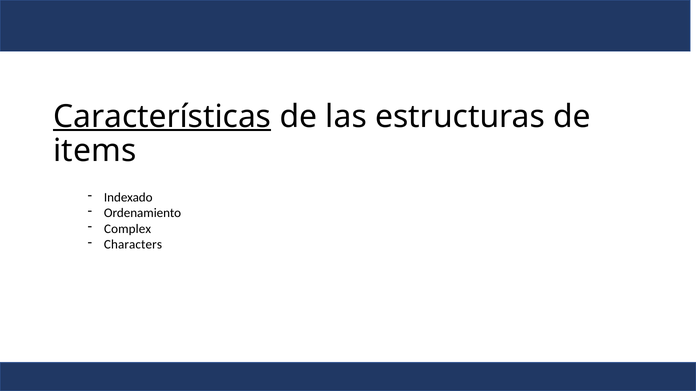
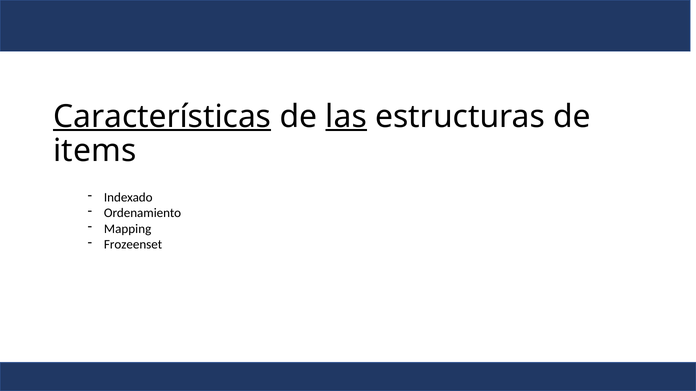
las underline: none -> present (346, 117)
Complex: Complex -> Mapping (128, 229)
Characters: Characters -> Frozeenset (133, 245)
